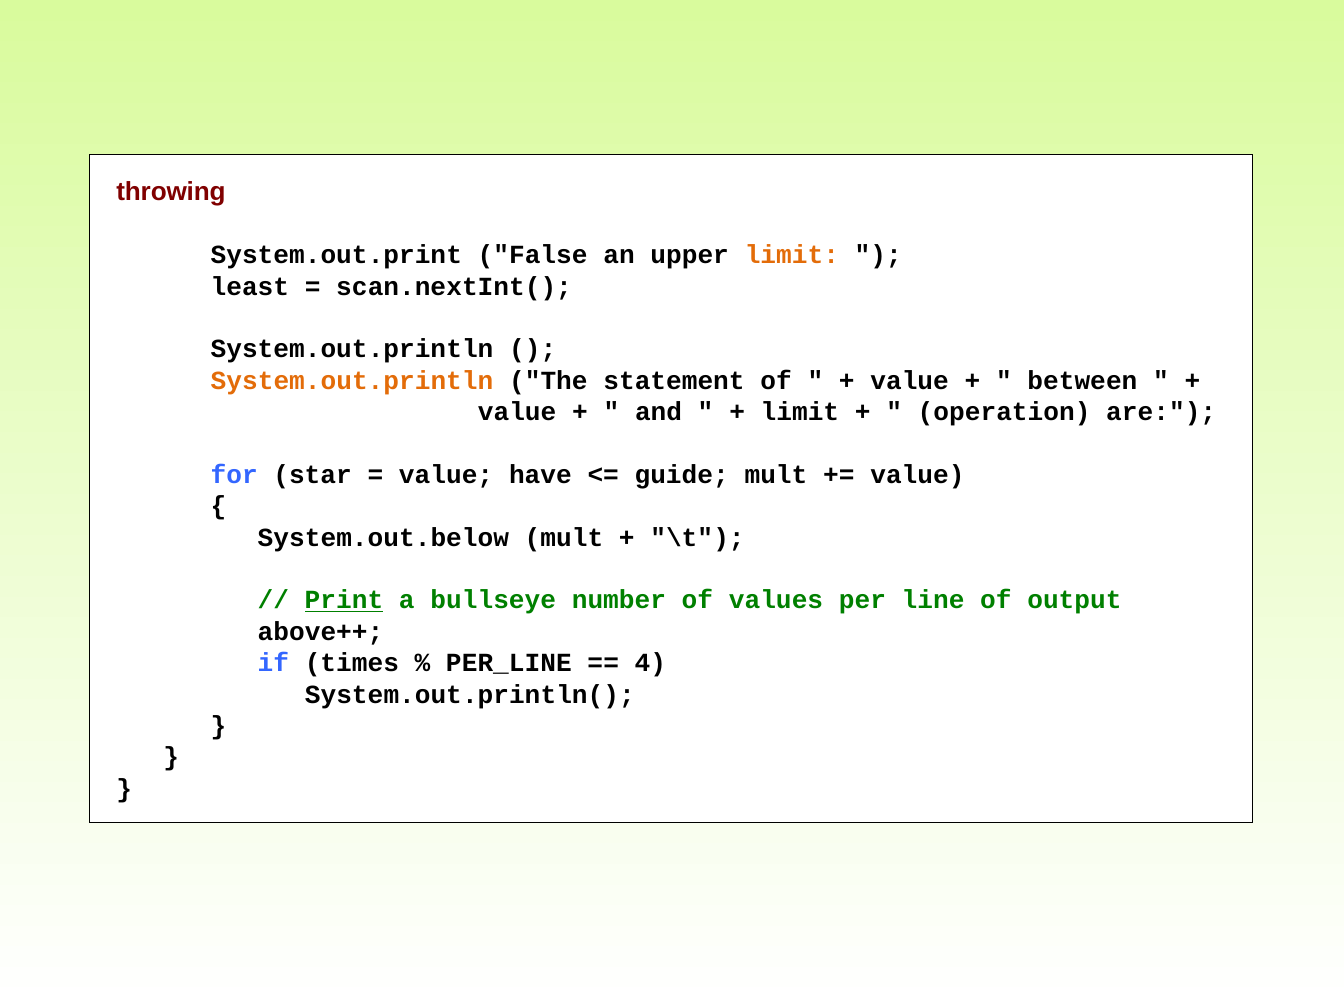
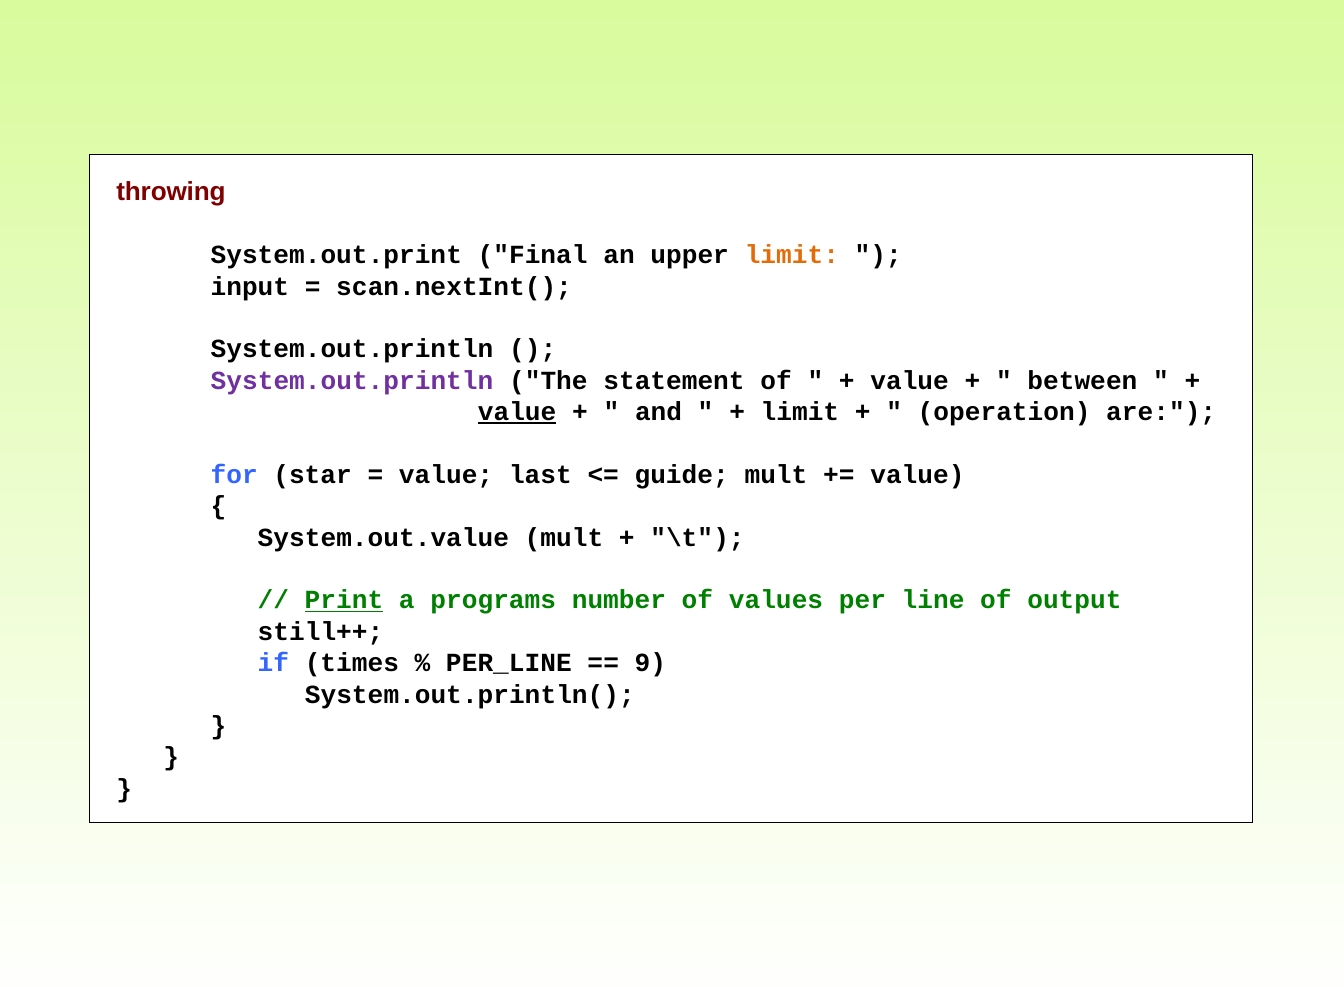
False: False -> Final (533, 255)
least: least -> input (250, 286)
System.out.println colour: orange -> purple (352, 381)
value underline: none -> present (517, 412)
have: have -> last (540, 475)
System.out.below: System.out.below -> System.out.value (383, 537)
bullseye: bullseye -> programs (493, 600)
above++: above++ -> still++ (321, 632)
4: 4 -> 9 (650, 663)
